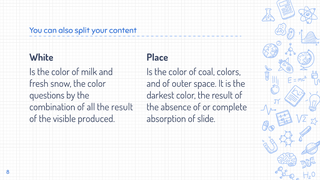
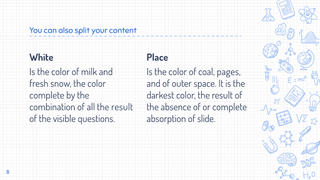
colors: colors -> pages (229, 72)
questions: questions -> complete (47, 95)
produced: produced -> questions (96, 119)
